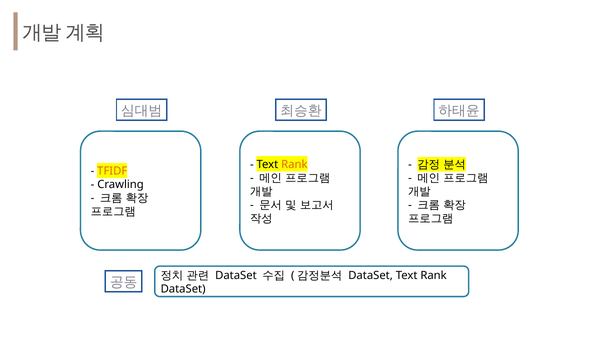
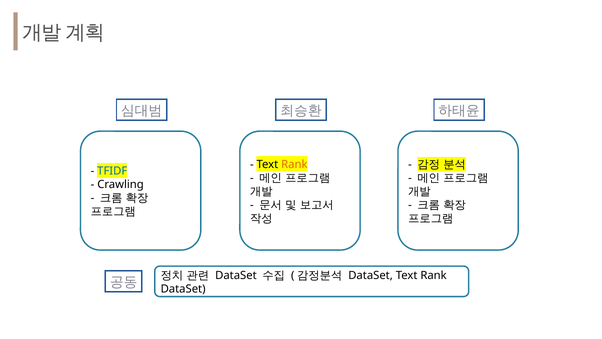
TFIDF colour: orange -> blue (112, 171)
